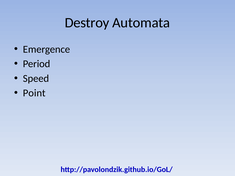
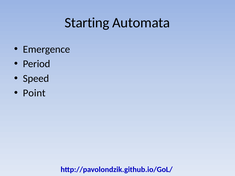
Destroy: Destroy -> Starting (87, 23)
